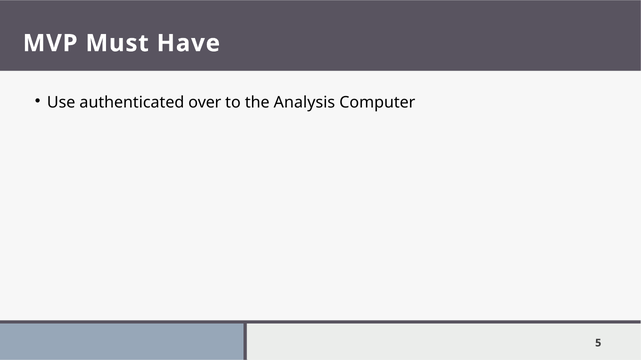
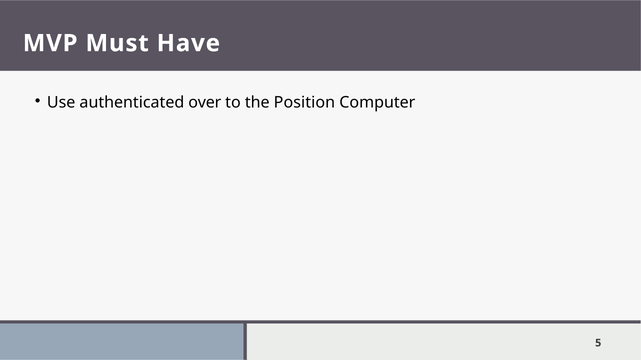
Analysis: Analysis -> Position (304, 103)
